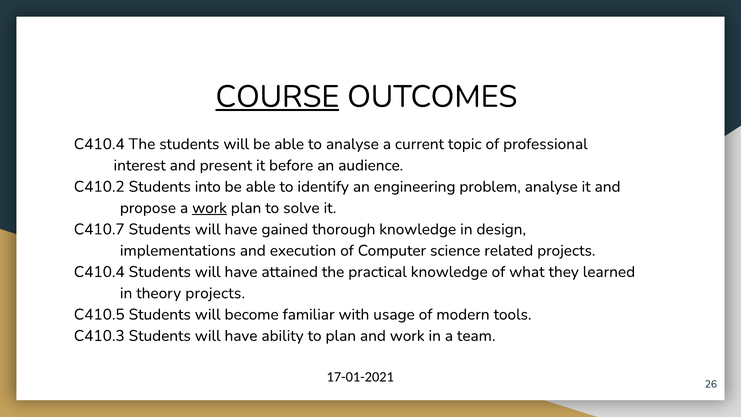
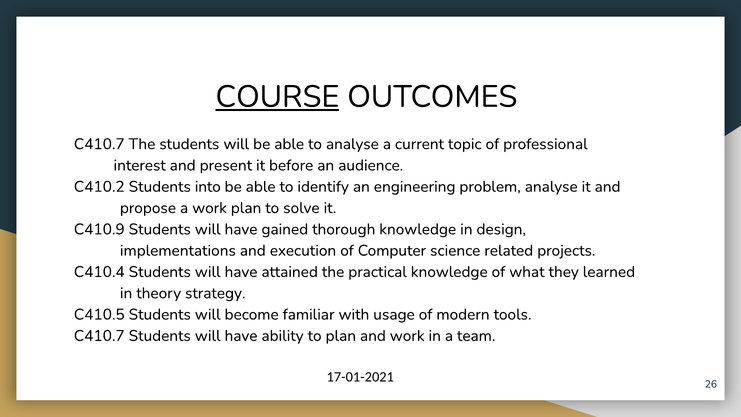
C410.4: C410.4 -> C410.7 (99, 144)
work underline: present -> none (210, 208)
C410.7: C410.7 -> C410.9 (99, 229)
theory projects: projects -> strategy (215, 293)
C410.3: C410.3 -> C410.7 (99, 336)
